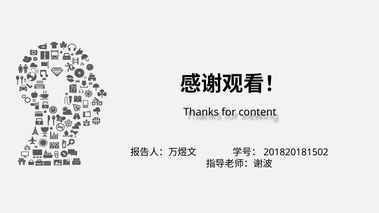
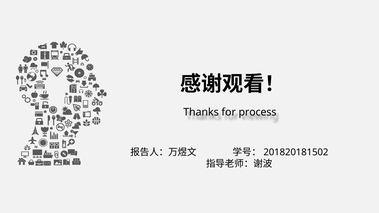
content: content -> process (258, 112)
